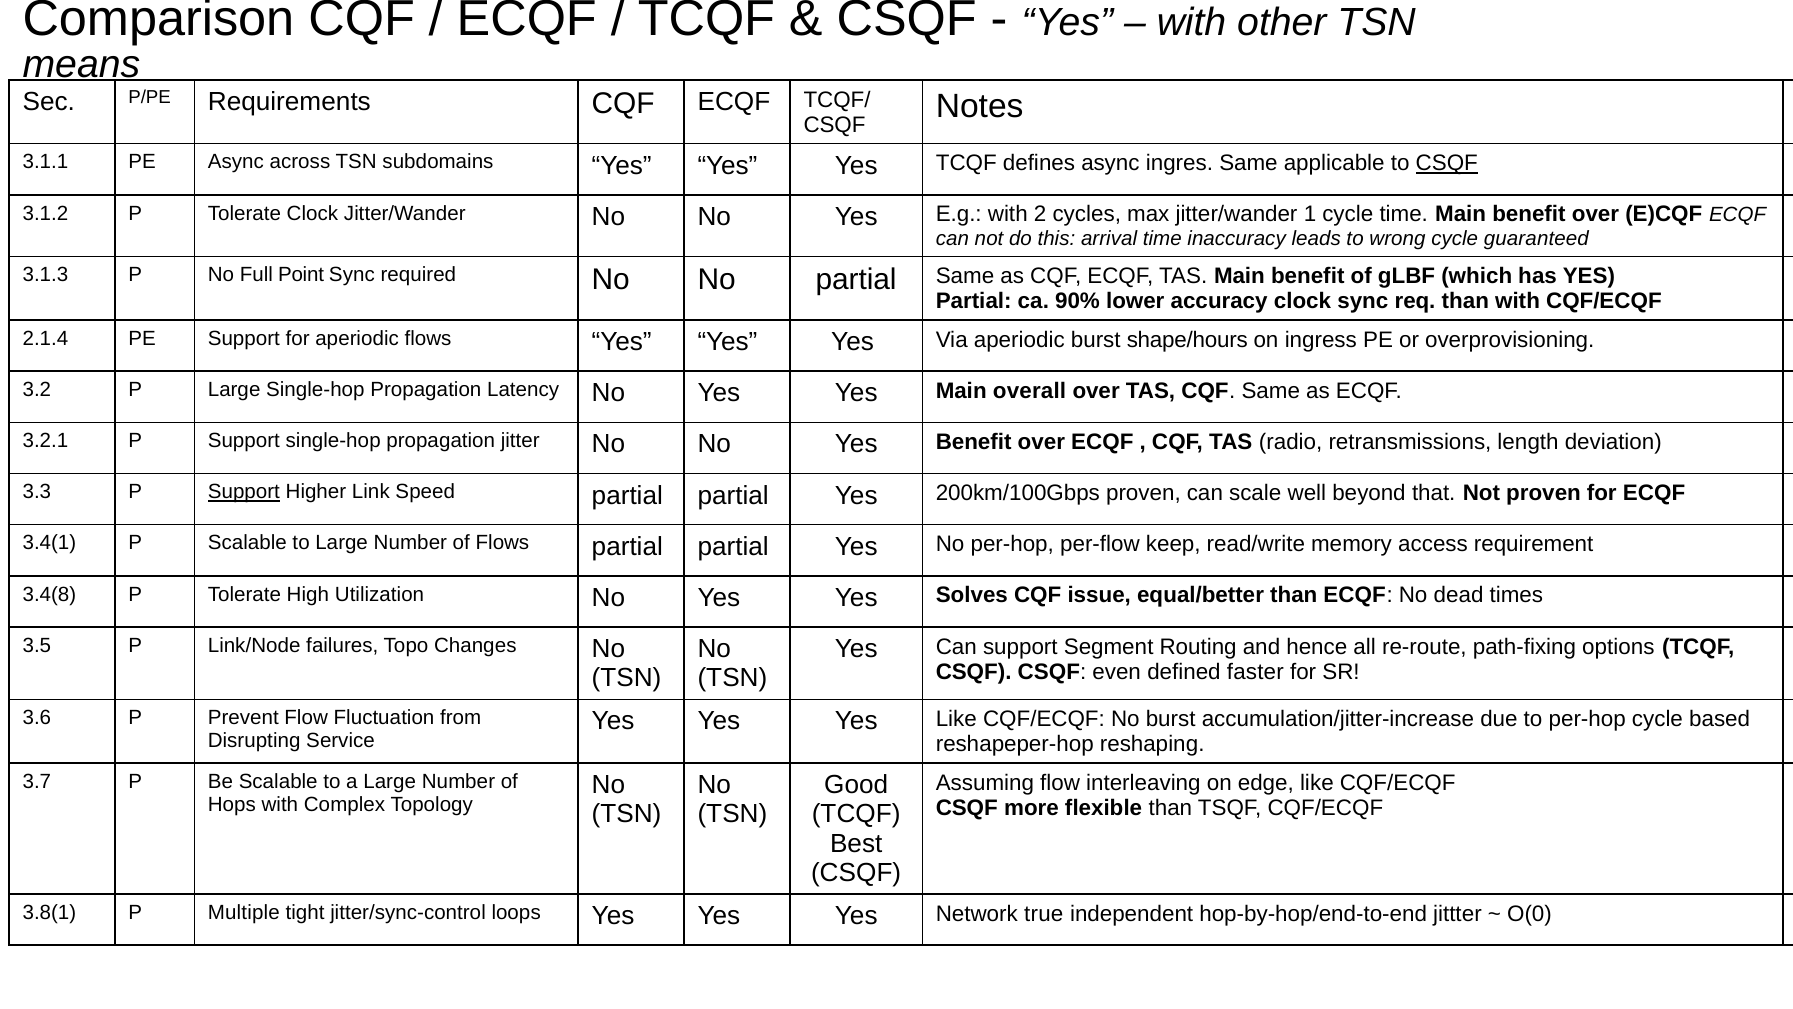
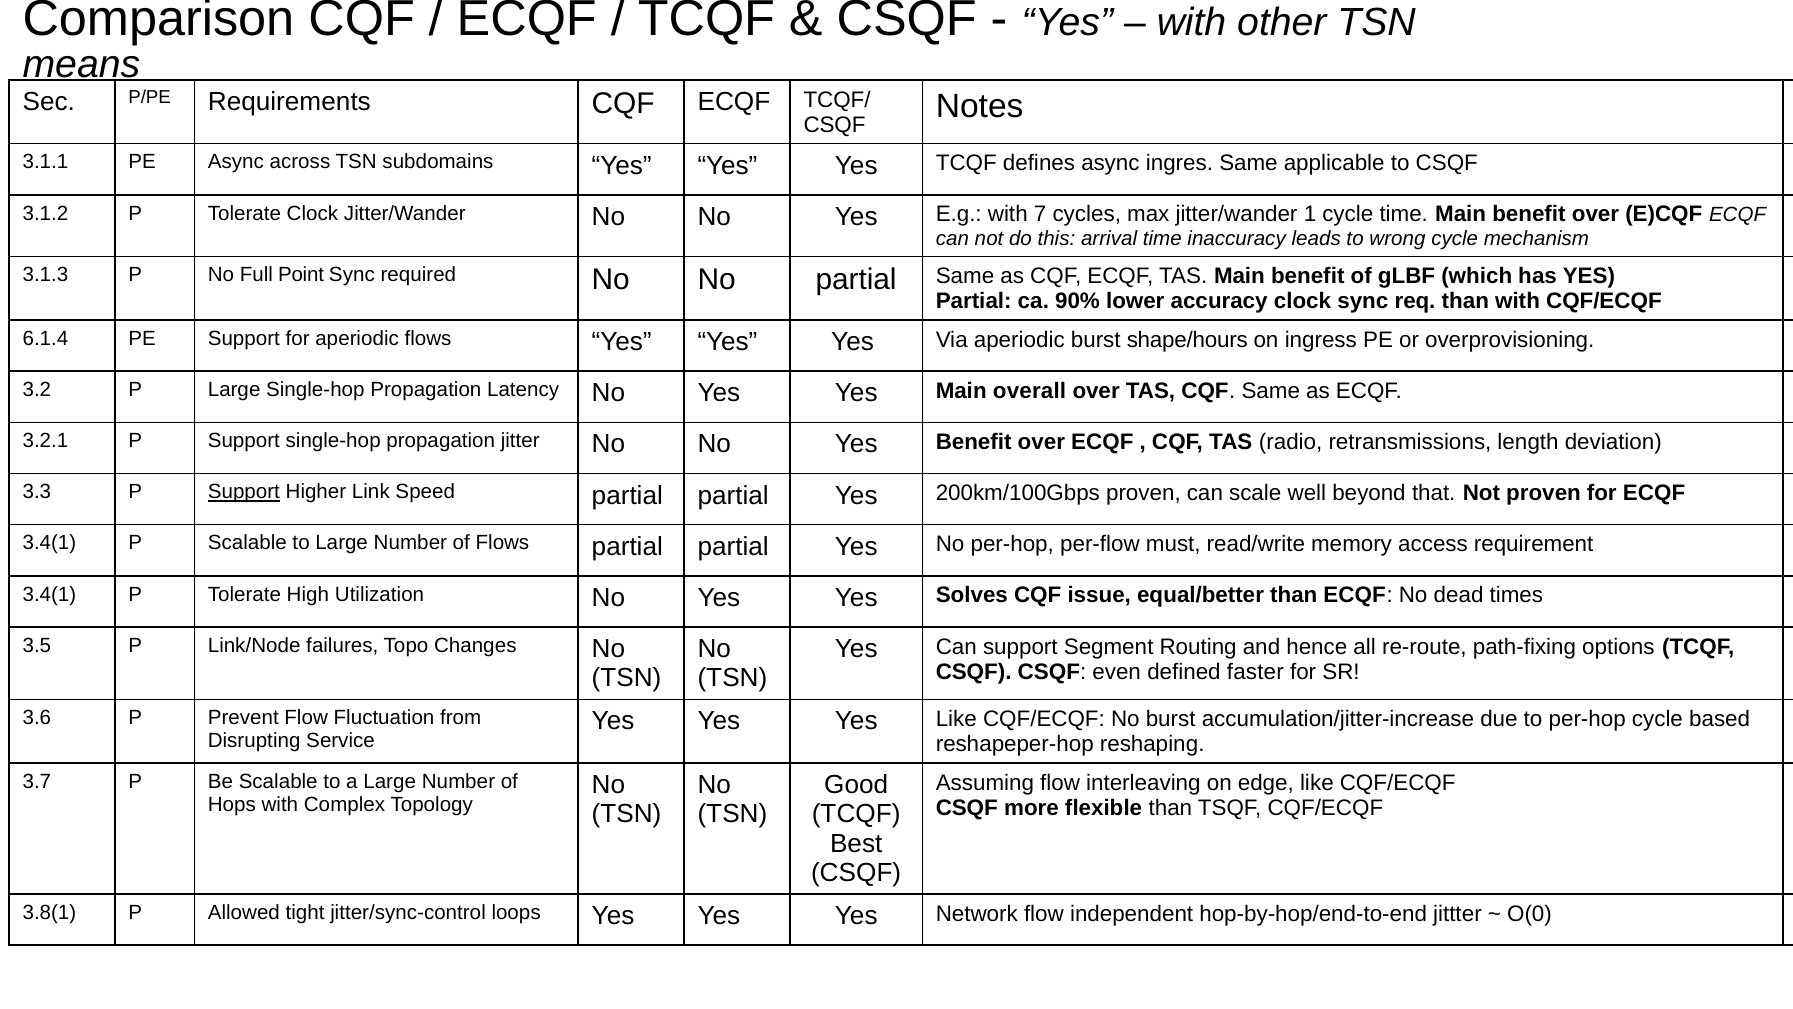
CSQF underline: present -> none (1447, 163)
2: 2 -> 7 (1040, 214)
guaranteed: guaranteed -> mechanism (1536, 238)
2.1.4: 2.1.4 -> 6.1.4 (45, 338)
keep: keep -> must (1173, 544)
3.4(8: 3.4(8 -> 3.4(1 (49, 594)
Multiple: Multiple -> Allowed (244, 912)
Network true: true -> flow (1044, 913)
